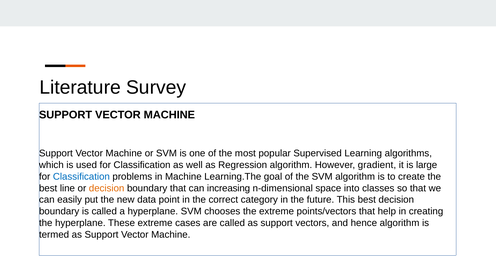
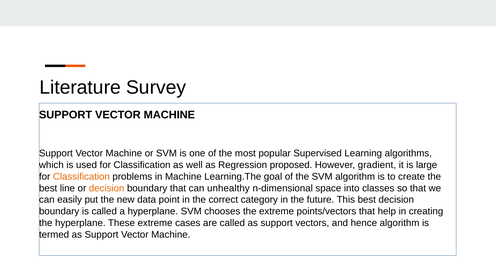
Regression algorithm: algorithm -> proposed (291, 165)
Classification colour: blue -> orange (81, 177)
increasing: increasing -> unhealthy (228, 188)
